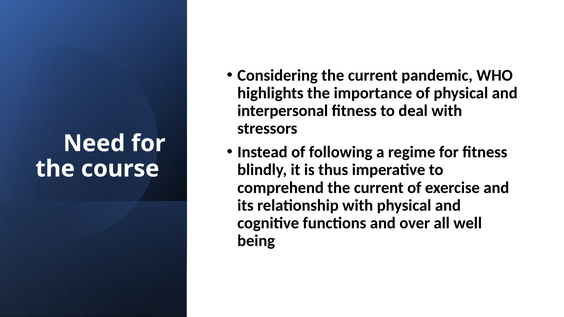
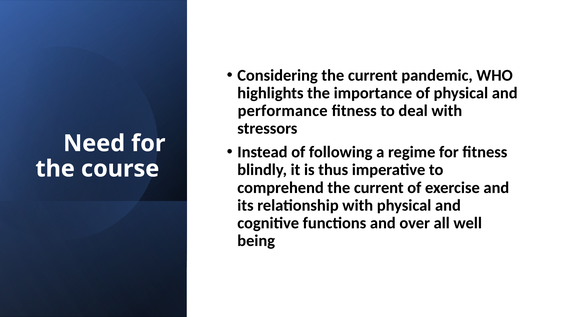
interpersonal: interpersonal -> performance (283, 111)
